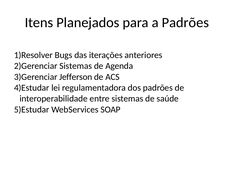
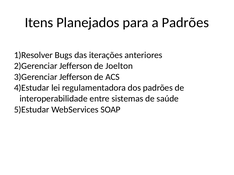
Sistemas: Sistemas -> Jefferson (76, 66)
Agenda: Agenda -> Joelton (119, 66)
